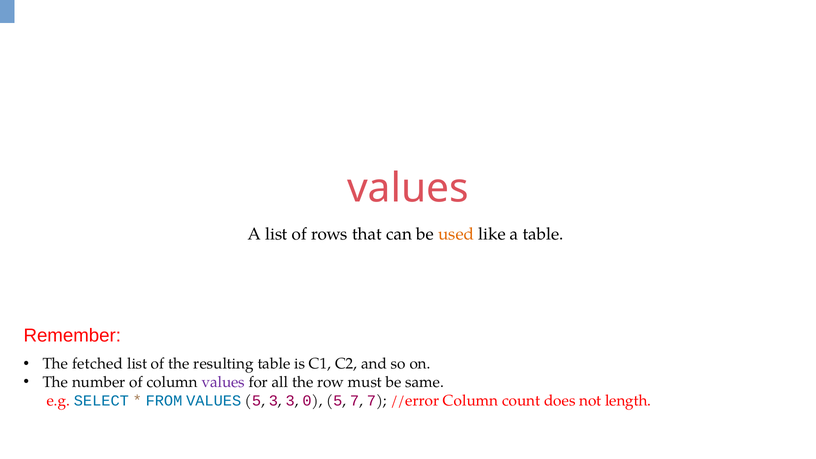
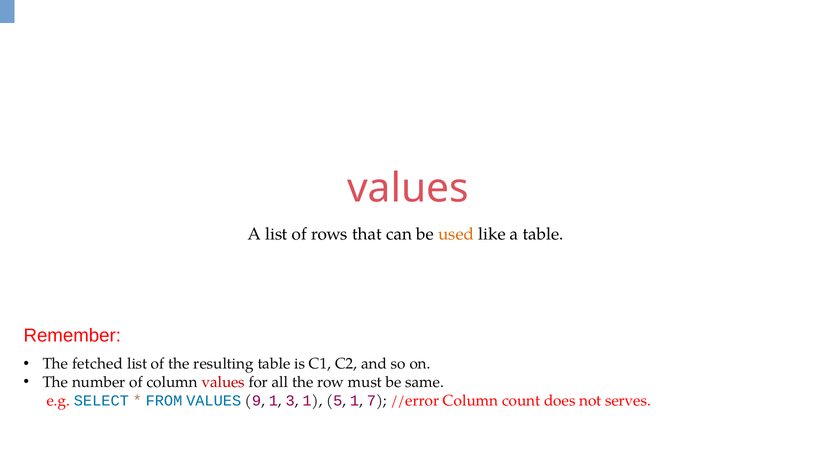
values colour: purple -> red (223, 382)
5: 5 -> 9 (257, 401)
3: 3 -> 1 (273, 401)
0: 0 -> 1 (307, 401)
7: 7 -> 1 (355, 401)
length: length -> serves (628, 401)
